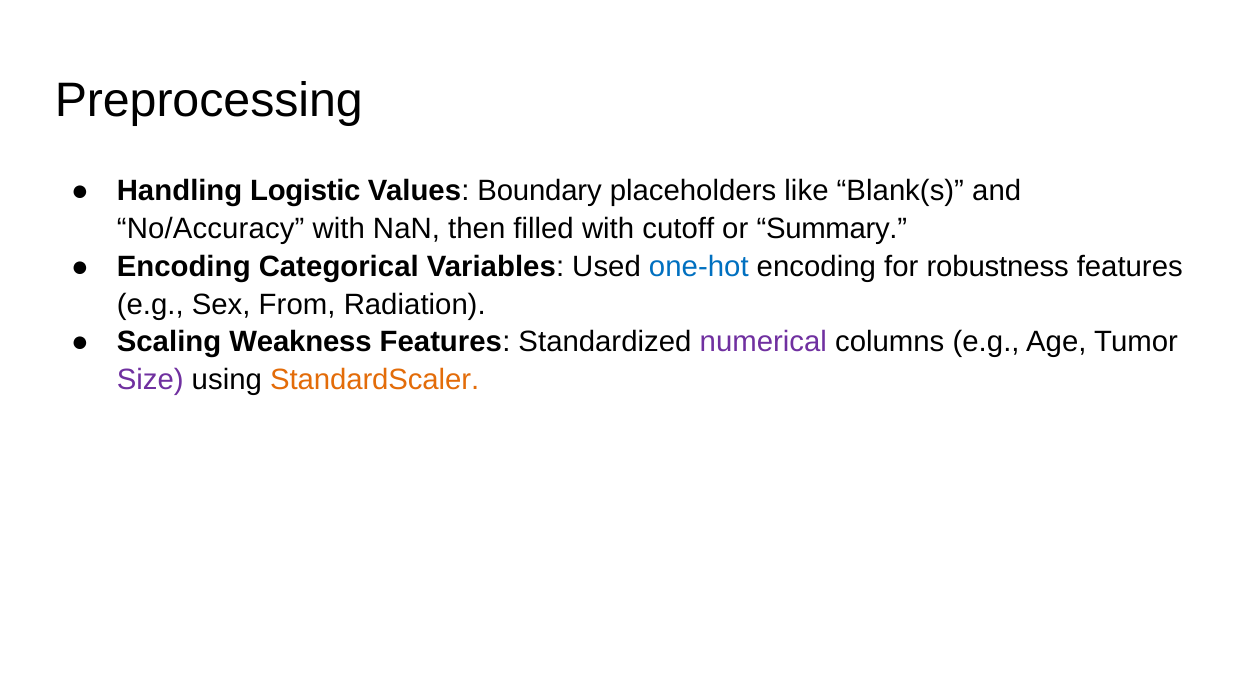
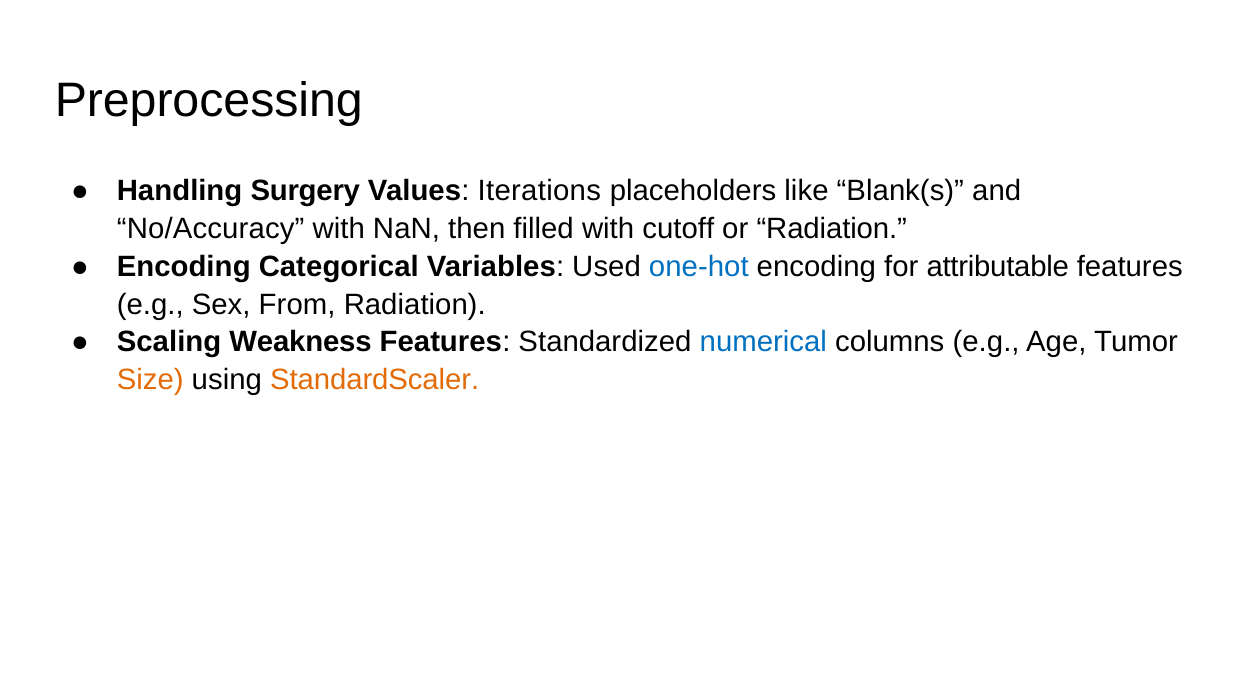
Logistic: Logistic -> Surgery (305, 191)
Boundary: Boundary -> Iterations (539, 191)
or Summary: Summary -> Radiation (832, 229)
robustness: robustness -> attributable (998, 266)
numerical colour: purple -> blue (763, 342)
Size colour: purple -> orange (150, 380)
